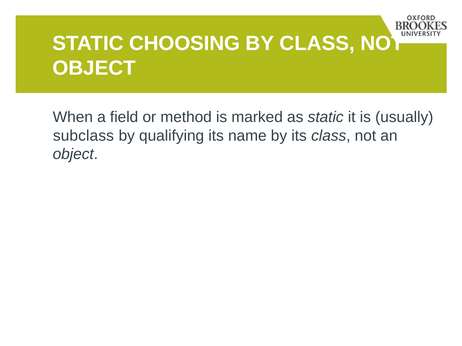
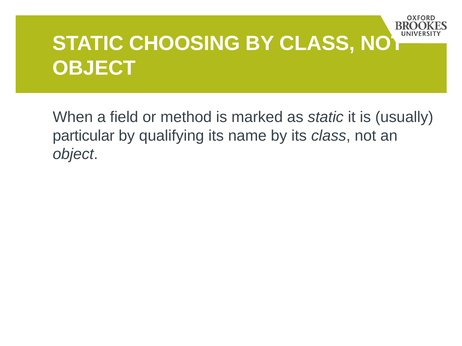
subclass: subclass -> particular (84, 136)
